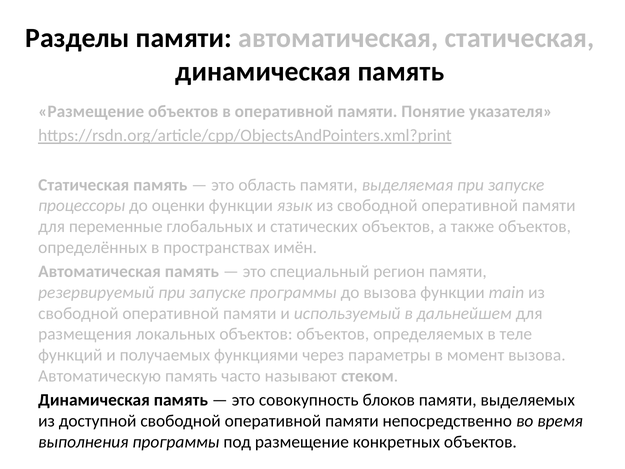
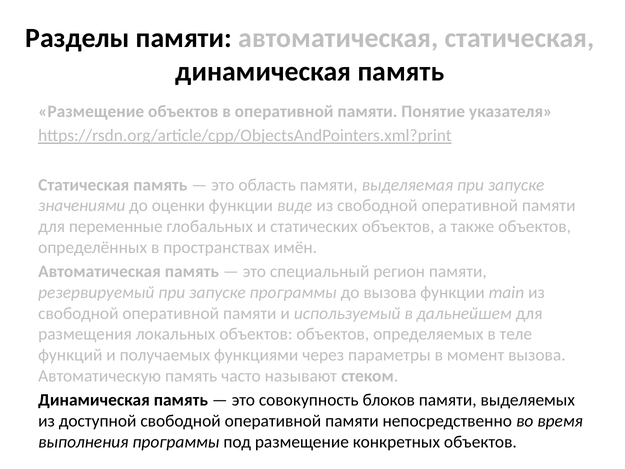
процессоры: процессоры -> значениями (82, 206)
язык: язык -> виде (295, 206)
